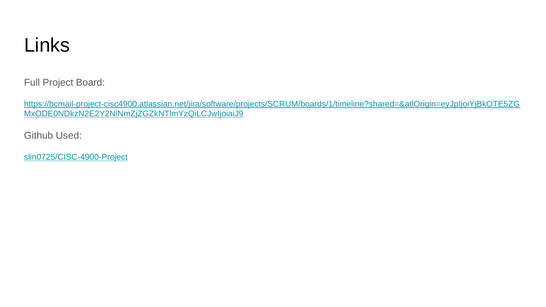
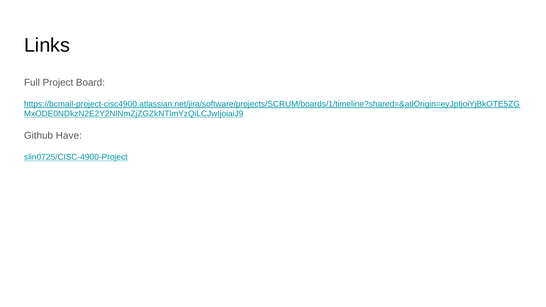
Used: Used -> Have (69, 136)
